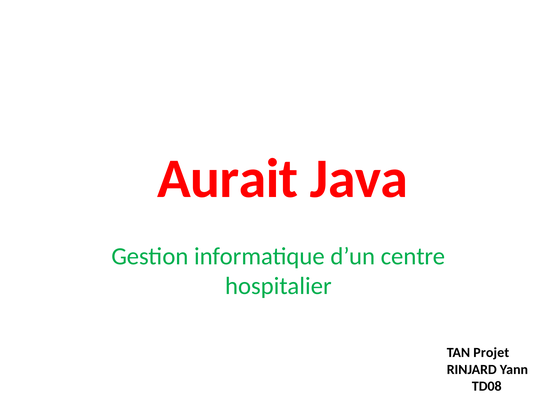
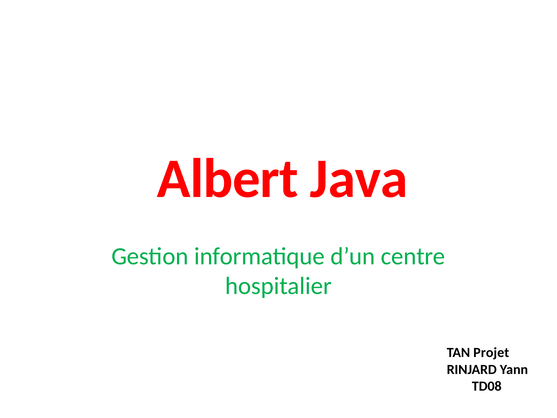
Aurait: Aurait -> Albert (228, 179)
